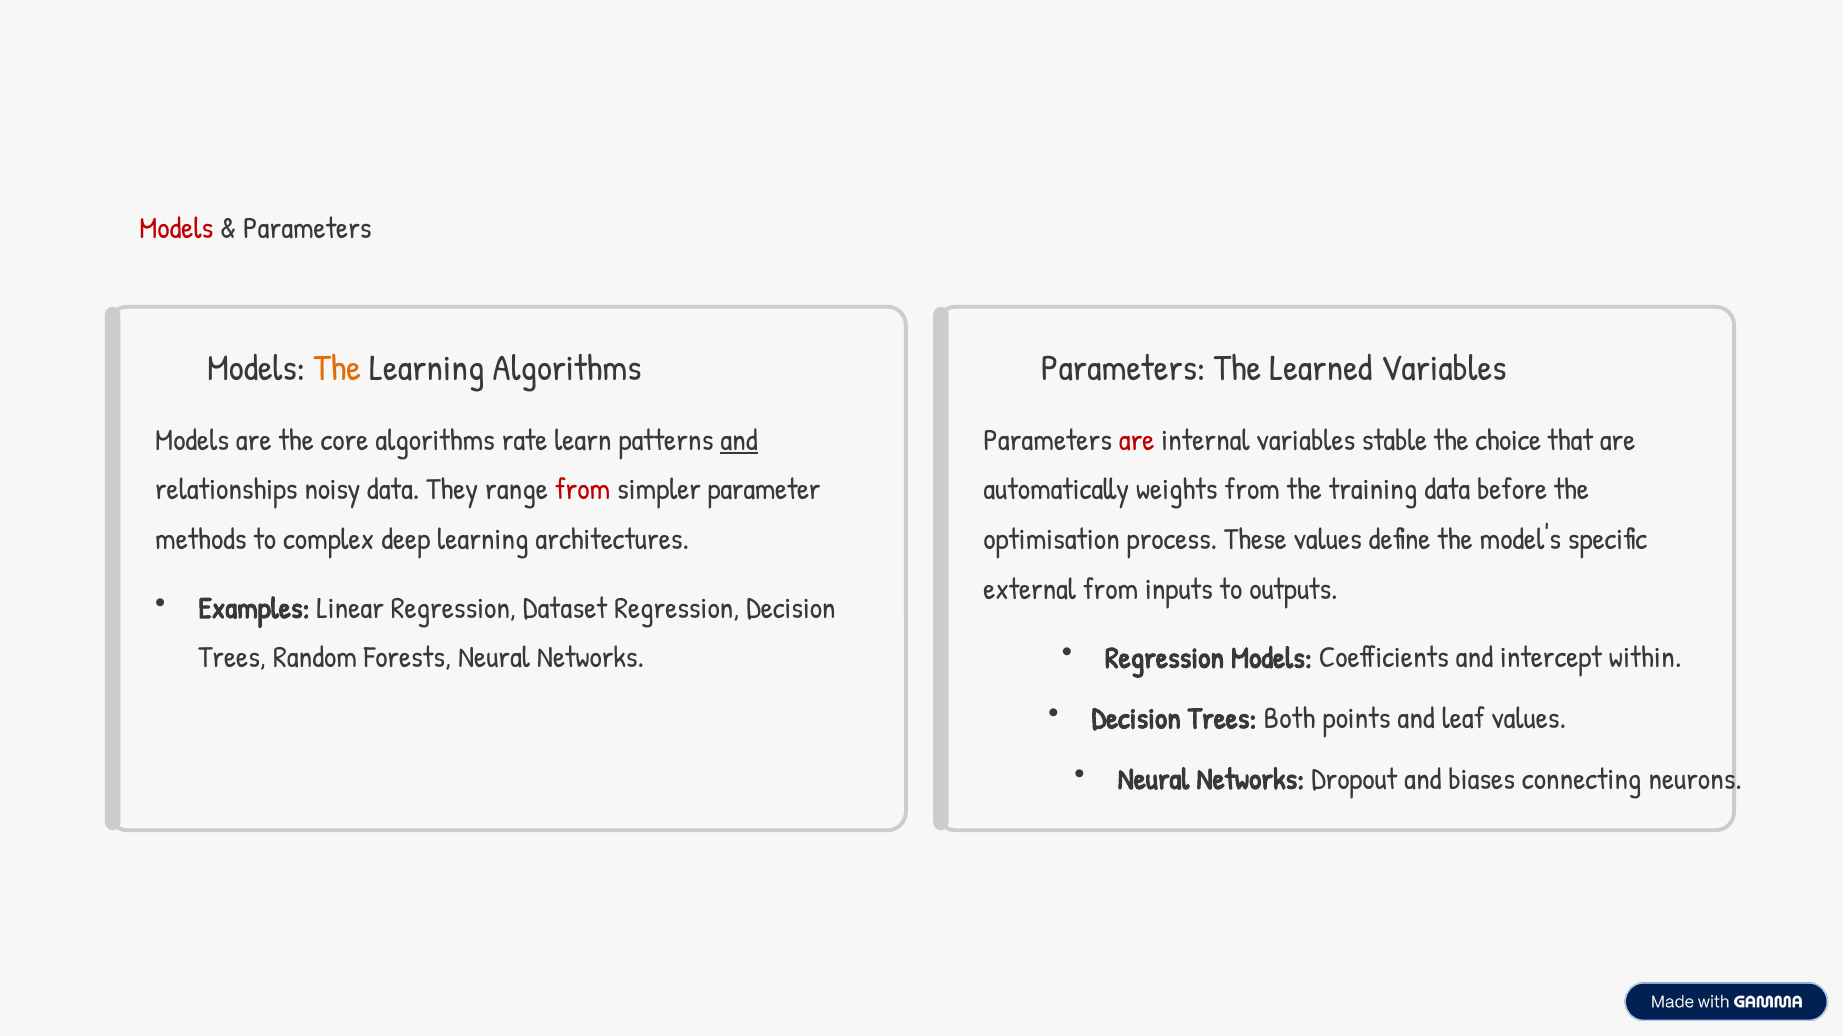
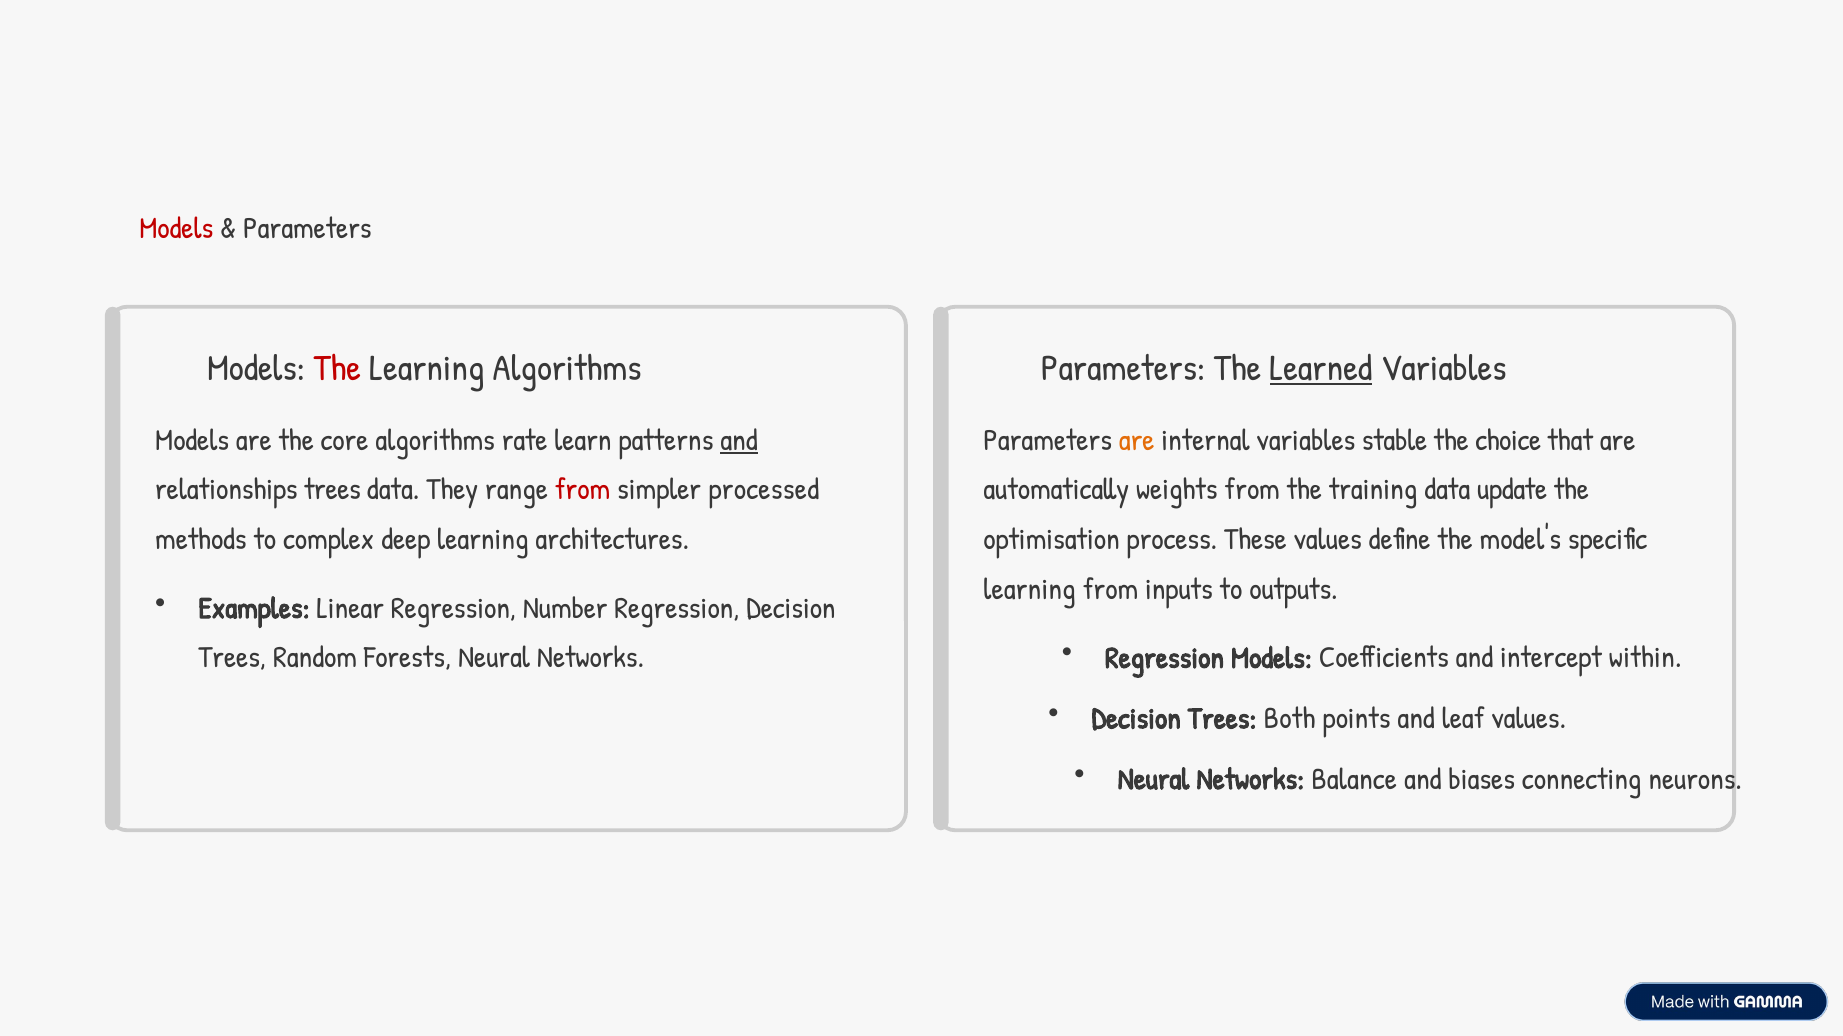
The colour: orange -> red (337, 369)
Learned underline: none -> present (1321, 369)
are colour: red -> orange (1137, 441)
relationships noisy: noisy -> trees (333, 490)
parameter: parameter -> processed (764, 490)
before: before -> update (1512, 490)
external: external -> learning (1030, 589)
Dataset: Dataset -> Number (565, 609)
Dropout: Dropout -> Balance (1354, 780)
